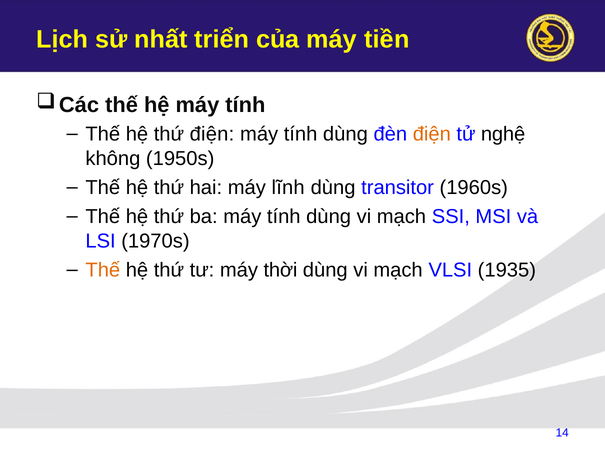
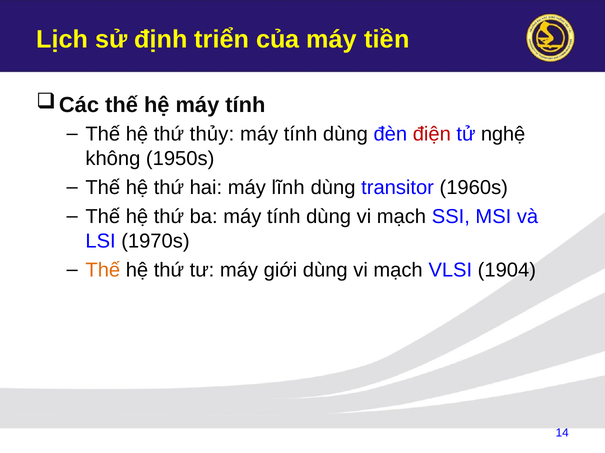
nhất: nhất -> định (161, 40)
thứ điện: điện -> thủy (212, 134)
điện colour: orange -> red (432, 134)
thời: thời -> giới (280, 271)
1935: 1935 -> 1904 (507, 271)
